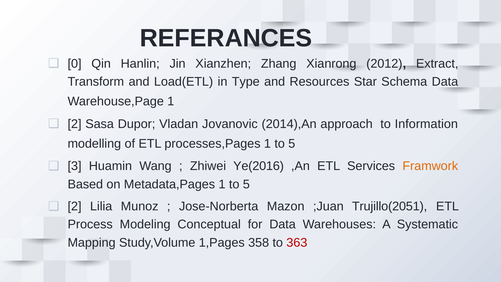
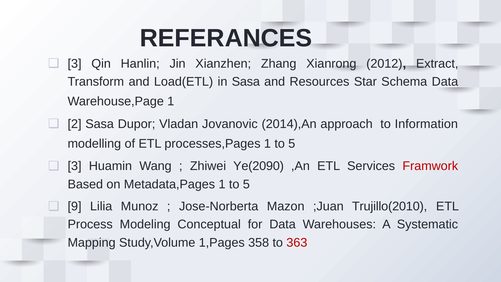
0: 0 -> 3 (75, 64)
in Type: Type -> Sasa (246, 82)
Ye(2016: Ye(2016 -> Ye(2090 (259, 166)
Framwork colour: orange -> red (430, 166)
2: 2 -> 9 (75, 206)
Trujillo(2051: Trujillo(2051 -> Trujillo(2010 (390, 206)
